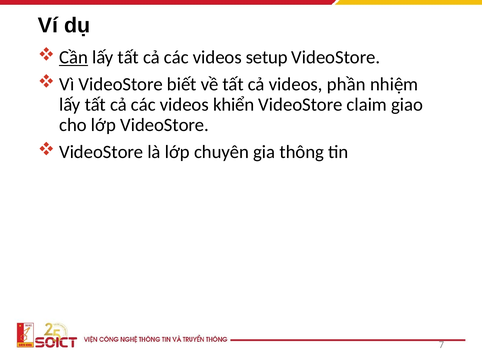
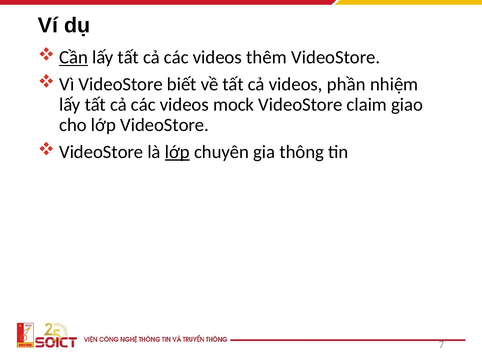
setup: setup -> thêm (267, 57)
khiển: khiển -> mock (234, 105)
lớp underline: none -> present (177, 152)
